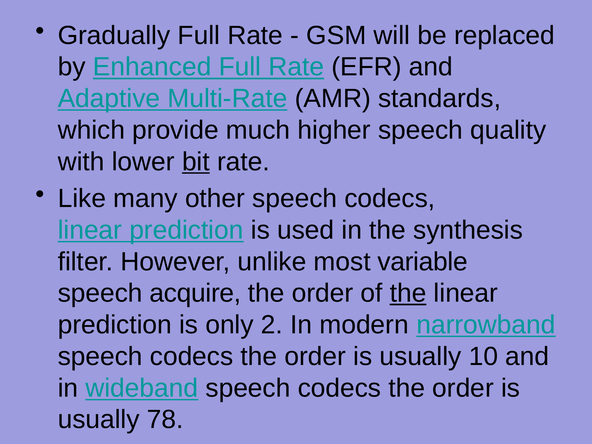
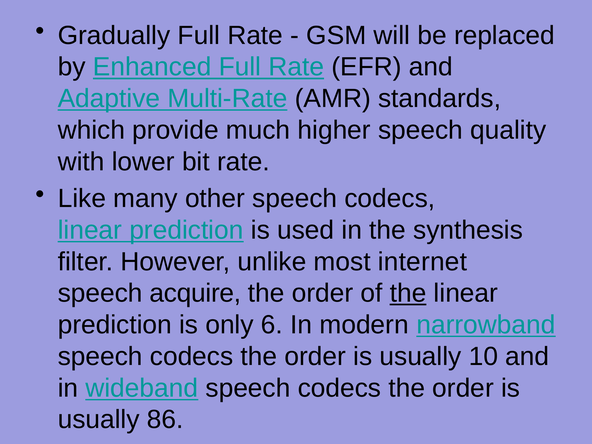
bit underline: present -> none (196, 162)
variable: variable -> internet (422, 262)
2: 2 -> 6 (272, 325)
78: 78 -> 86 (165, 420)
